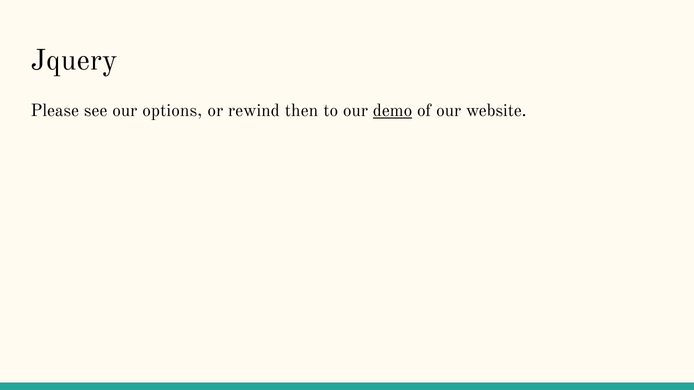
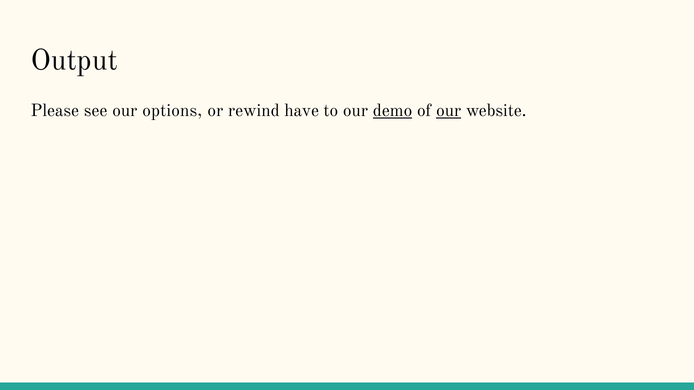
Jquery: Jquery -> Output (74, 60)
then: then -> have (302, 111)
our underline: none -> present (449, 111)
